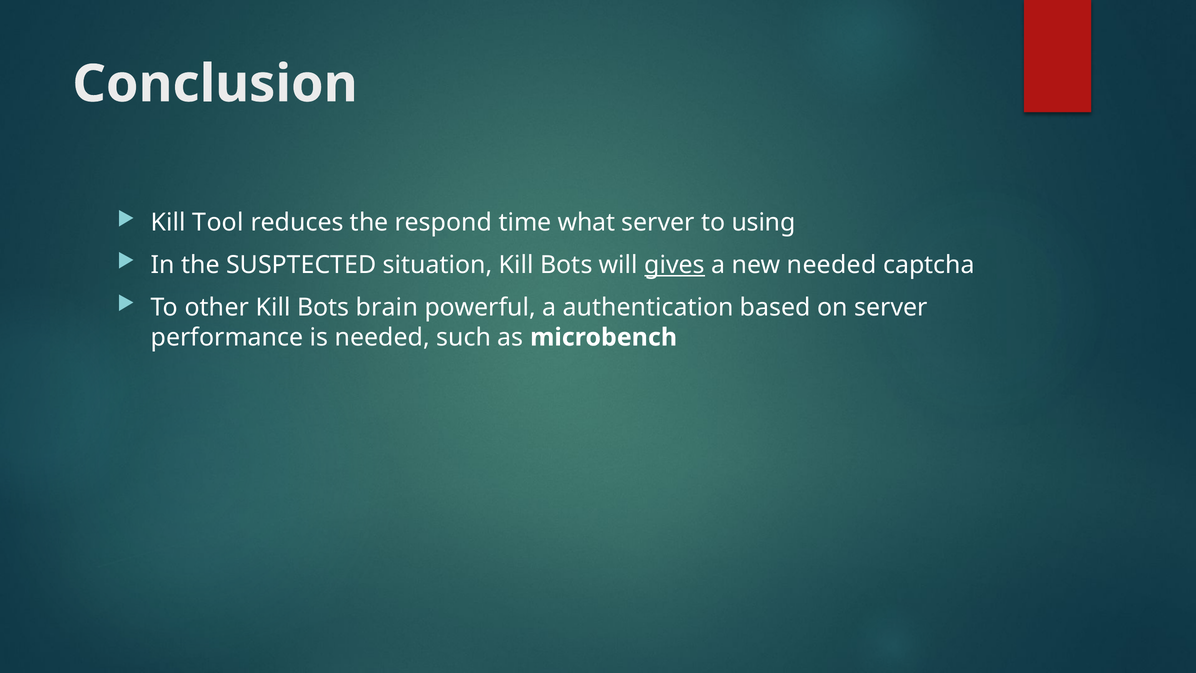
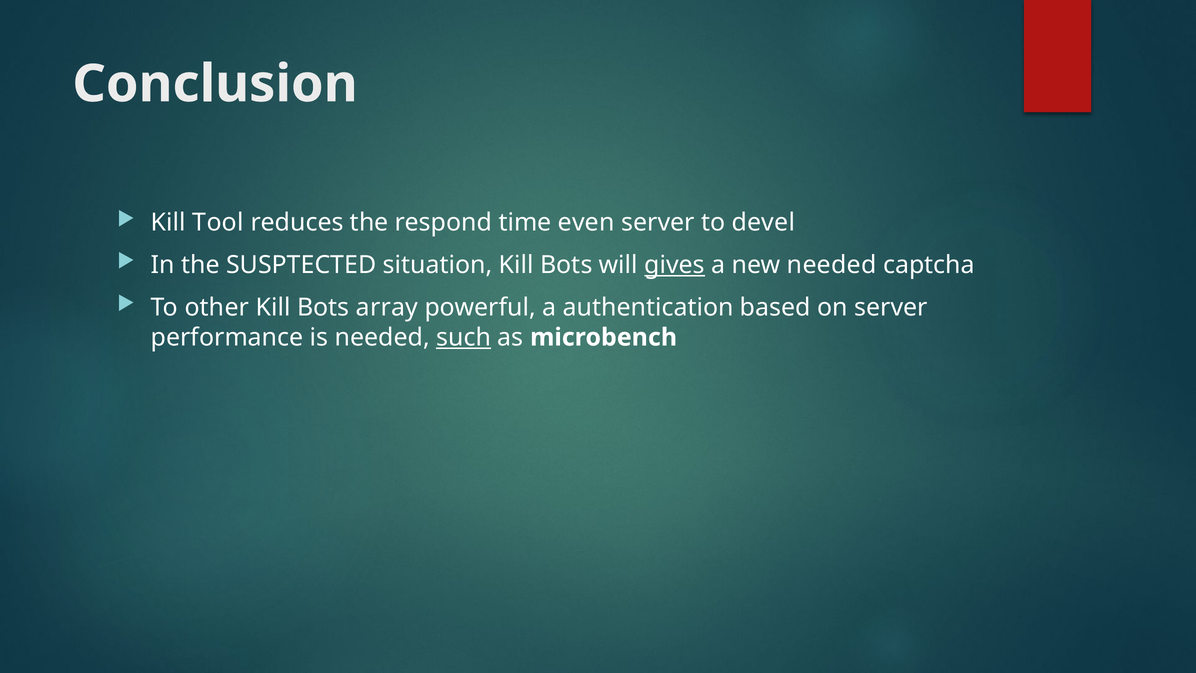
what: what -> even (586, 223)
using: using -> devel (763, 223)
brain: brain -> array (387, 307)
such underline: none -> present (464, 337)
